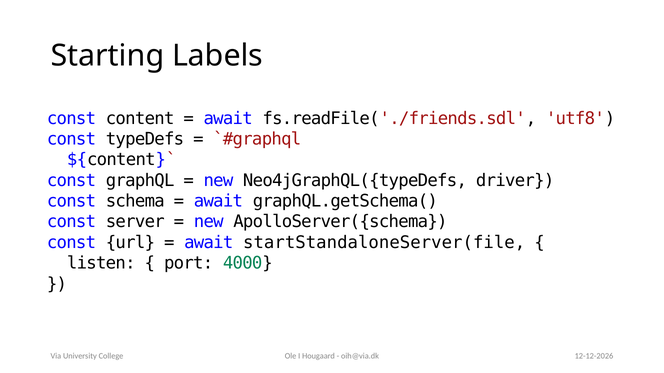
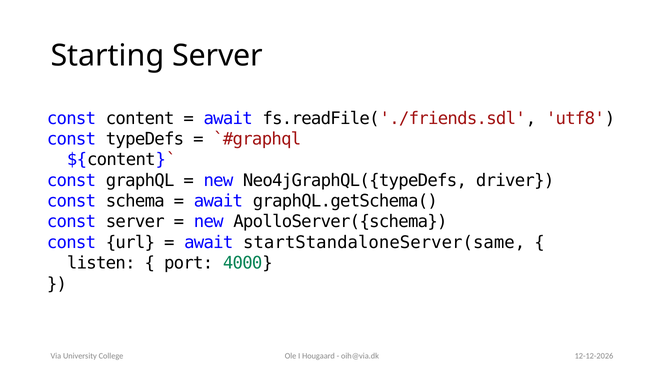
Starting Labels: Labels -> Server (218, 56)
startStandaloneServer(file: startStandaloneServer(file -> startStandaloneServer(same (384, 243)
